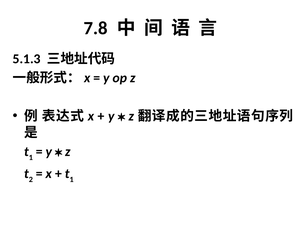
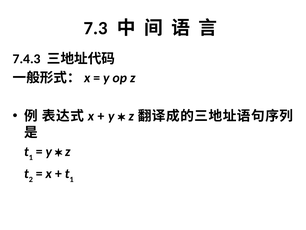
7.8: 7.8 -> 7.3 (96, 28)
5.1.3: 5.1.3 -> 7.4.3 (27, 59)
